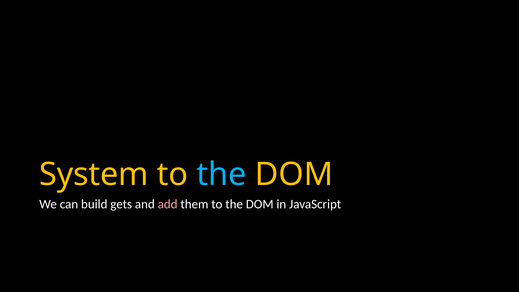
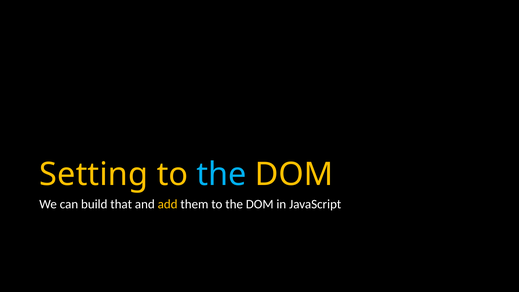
System: System -> Setting (94, 175)
gets: gets -> that (121, 204)
add colour: pink -> yellow (168, 204)
